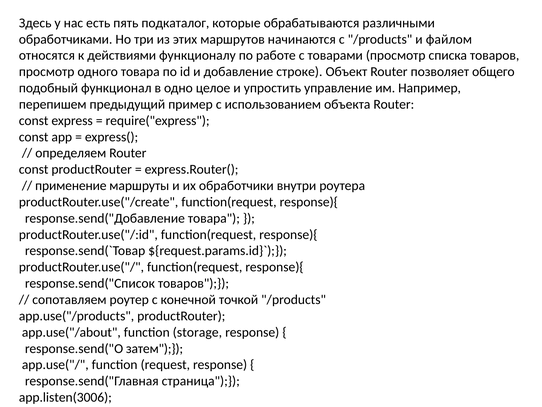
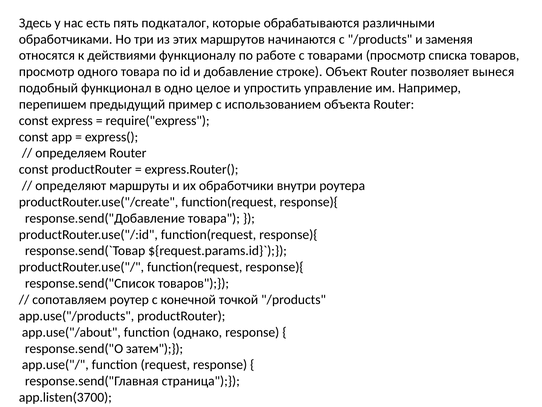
файлом: файлом -> заменяя (449, 39)
общего: общего -> вынеся (493, 72)
применение: применение -> определяют (71, 186)
storage: storage -> однако (197, 332)
app.listen(3006: app.listen(3006 -> app.listen(3700 (65, 397)
